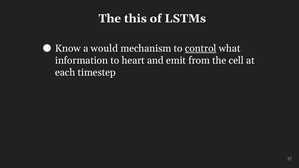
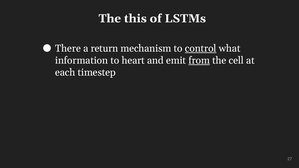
Know: Know -> There (68, 49)
would: would -> return (104, 49)
from underline: none -> present (199, 61)
